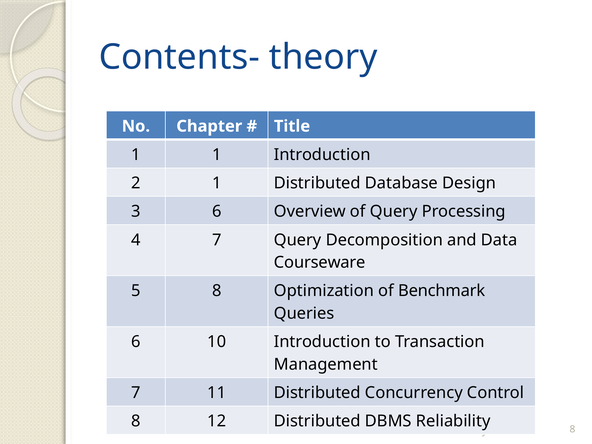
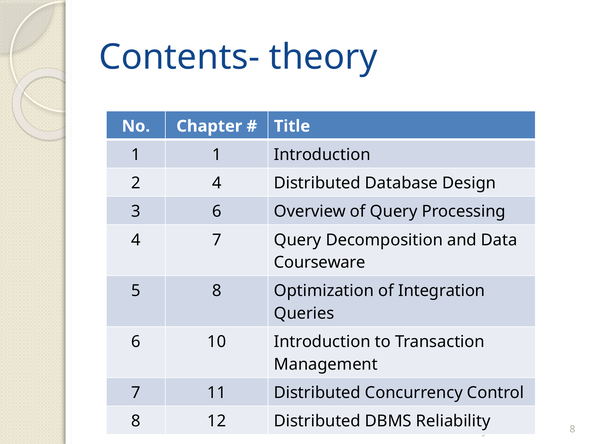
2 1: 1 -> 4 (217, 183)
Benchmark: Benchmark -> Integration (442, 291)
